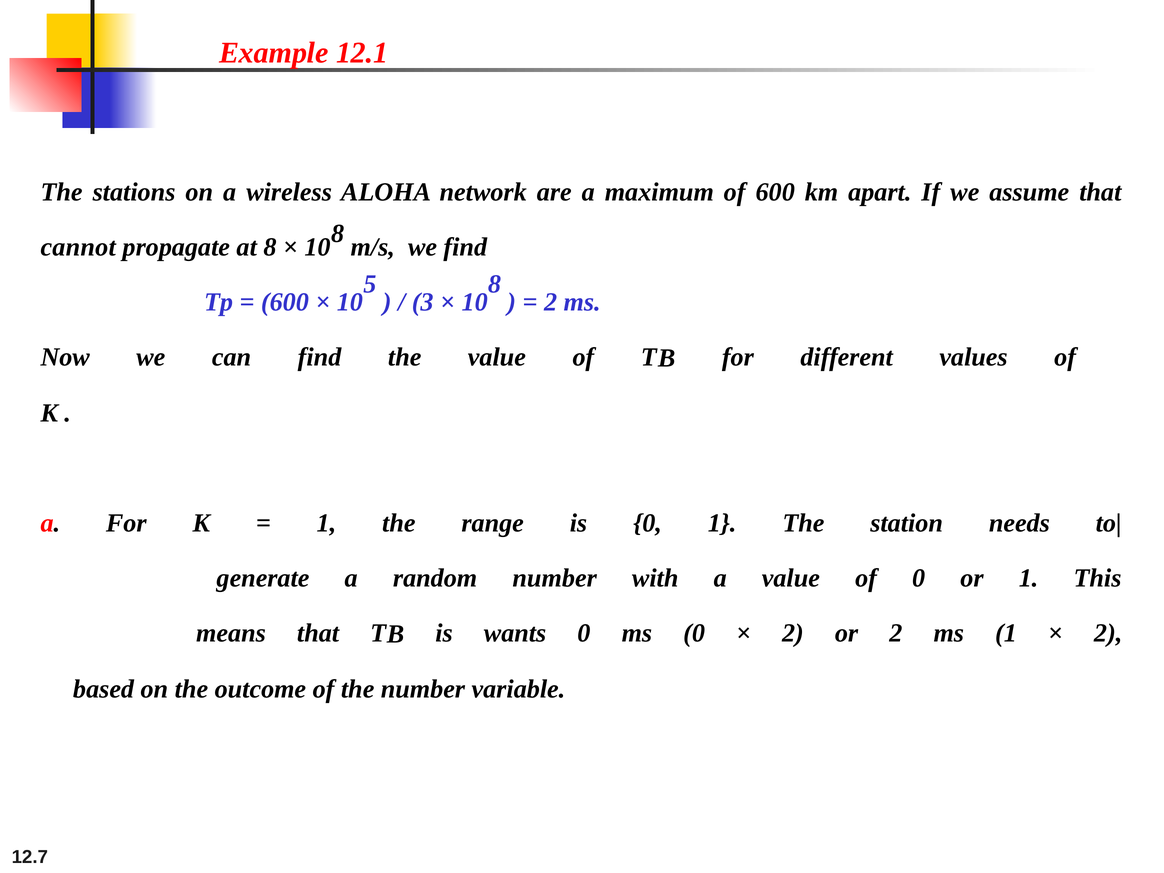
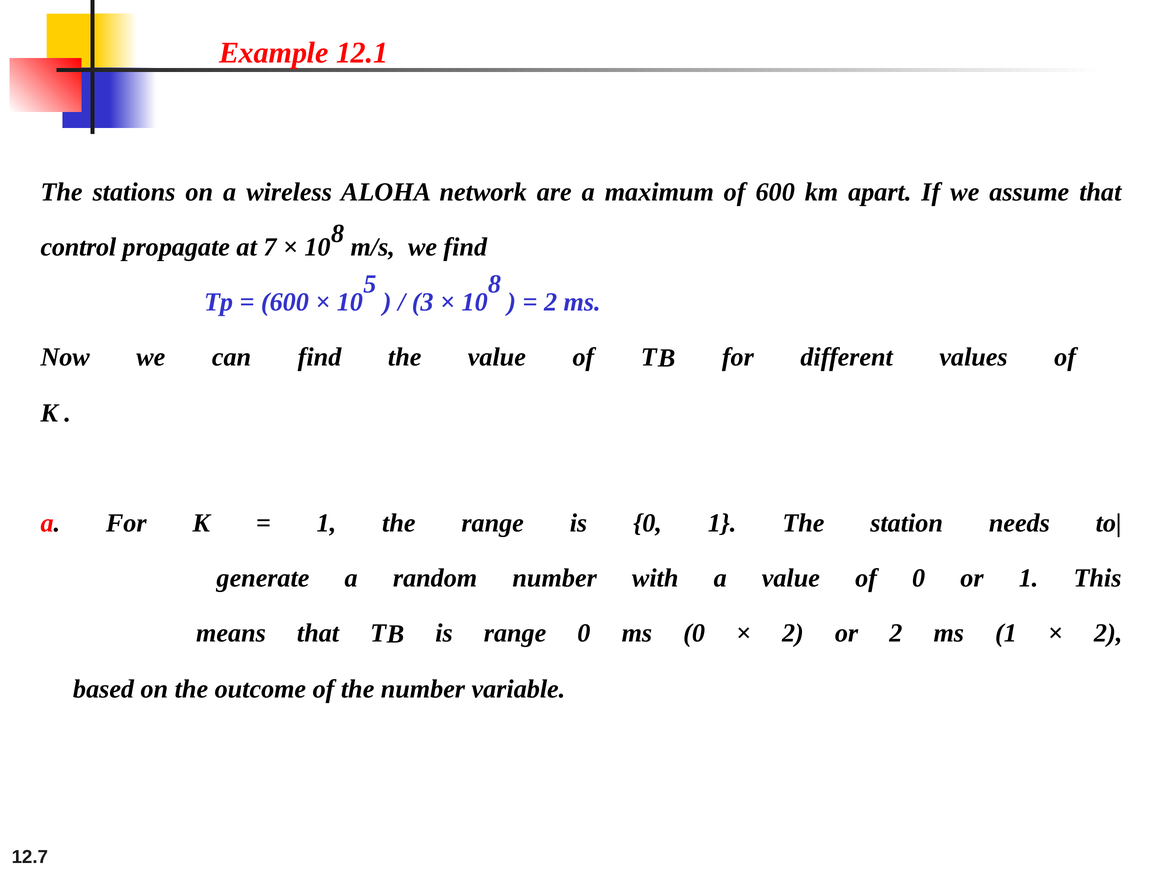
cannot: cannot -> control (78, 247)
at 8: 8 -> 7 (270, 247)
is wants: wants -> range (515, 633)
